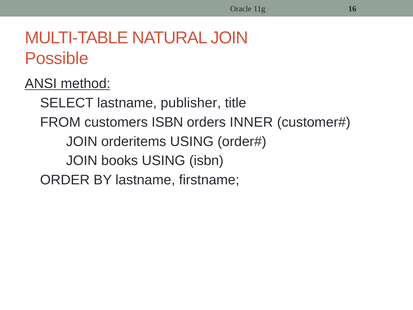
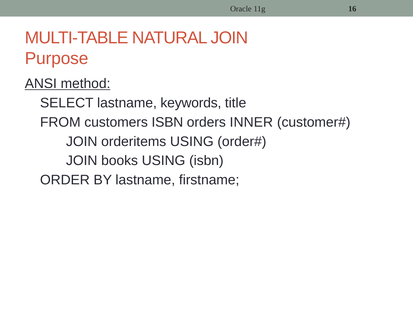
Possible: Possible -> Purpose (57, 58)
publisher: publisher -> keywords (191, 103)
